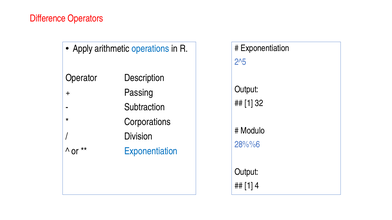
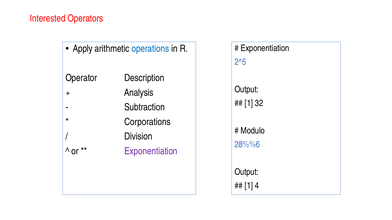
Difference: Difference -> Interested (48, 18)
Passing: Passing -> Analysis (139, 93)
Exponentiation colour: blue -> purple (151, 151)
